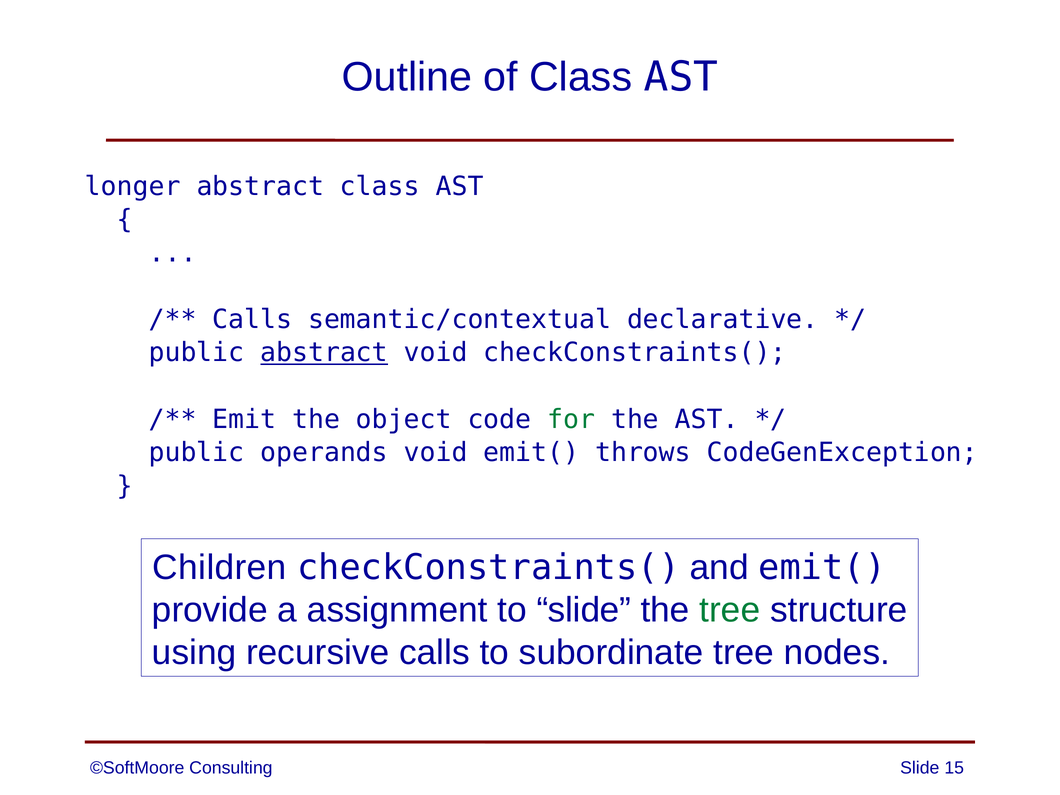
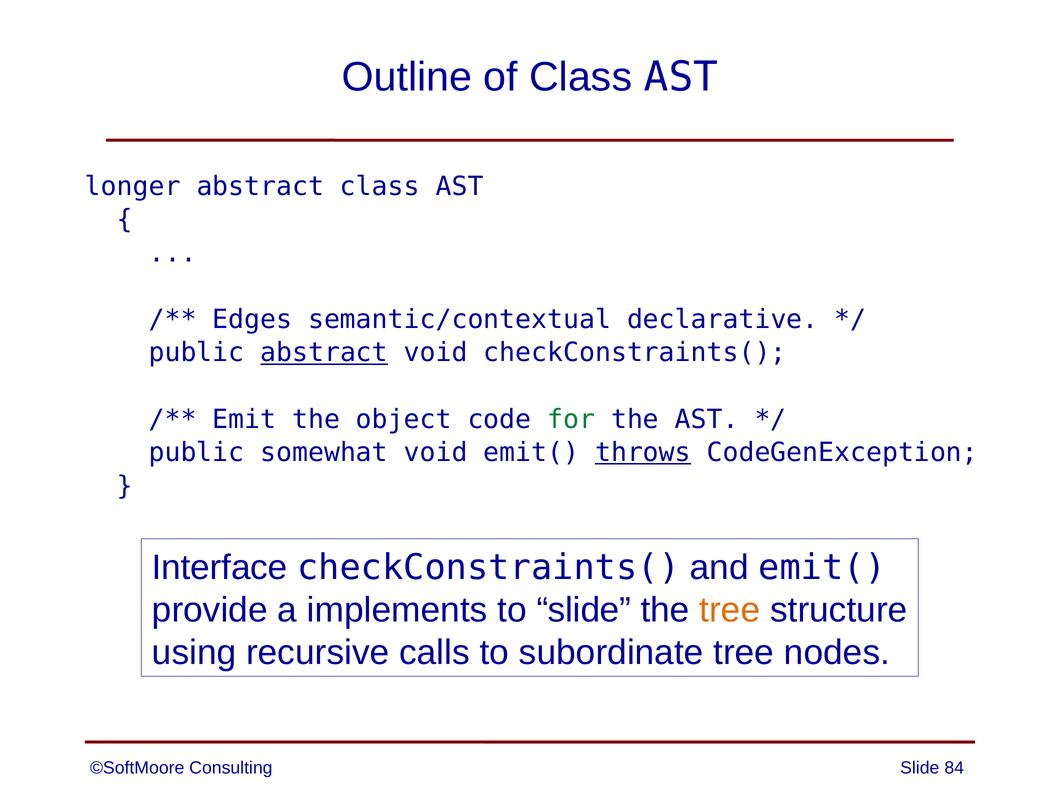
Calls: Calls -> Edges (252, 319)
operands: operands -> somewhat (324, 453)
throws underline: none -> present (643, 453)
Children: Children -> Interface (220, 568)
assignment: assignment -> implements (397, 610)
tree colour: green -> orange (730, 610)
15: 15 -> 84 (954, 768)
